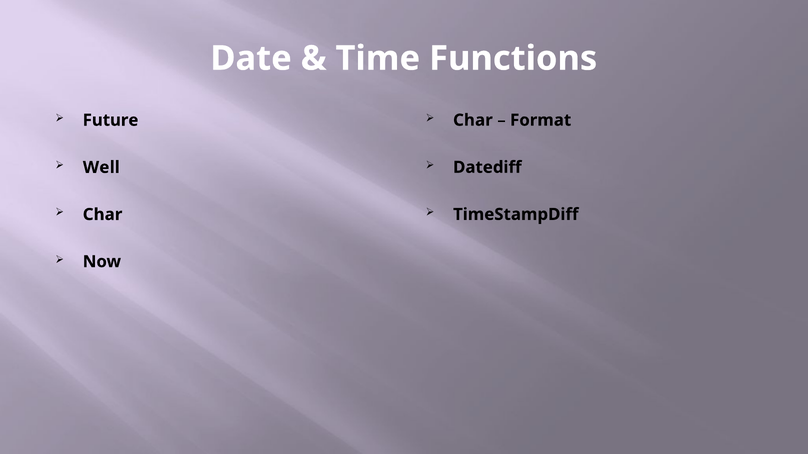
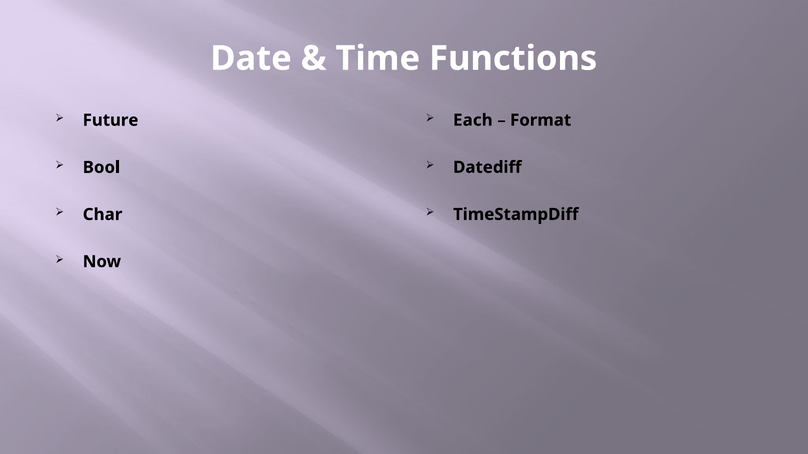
Char: Char -> Each (473, 120)
Well: Well -> Bool (101, 168)
